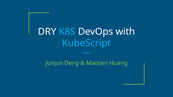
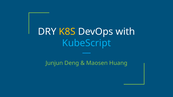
K8S colour: light blue -> yellow (67, 32)
